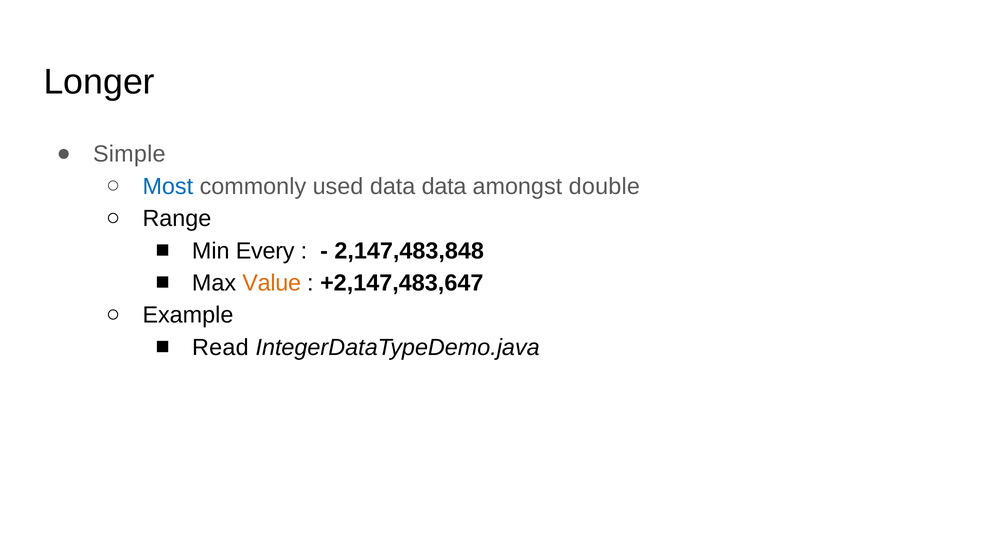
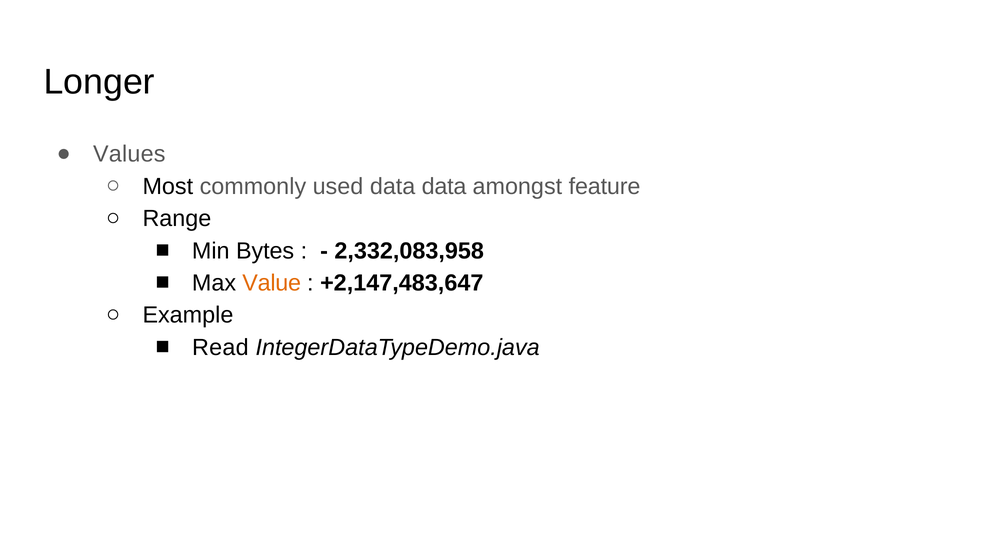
Simple: Simple -> Values (129, 154)
Most colour: blue -> black (168, 187)
double: double -> feature (605, 187)
Every: Every -> Bytes (265, 251)
2,147,483,848: 2,147,483,848 -> 2,332,083,958 (409, 251)
